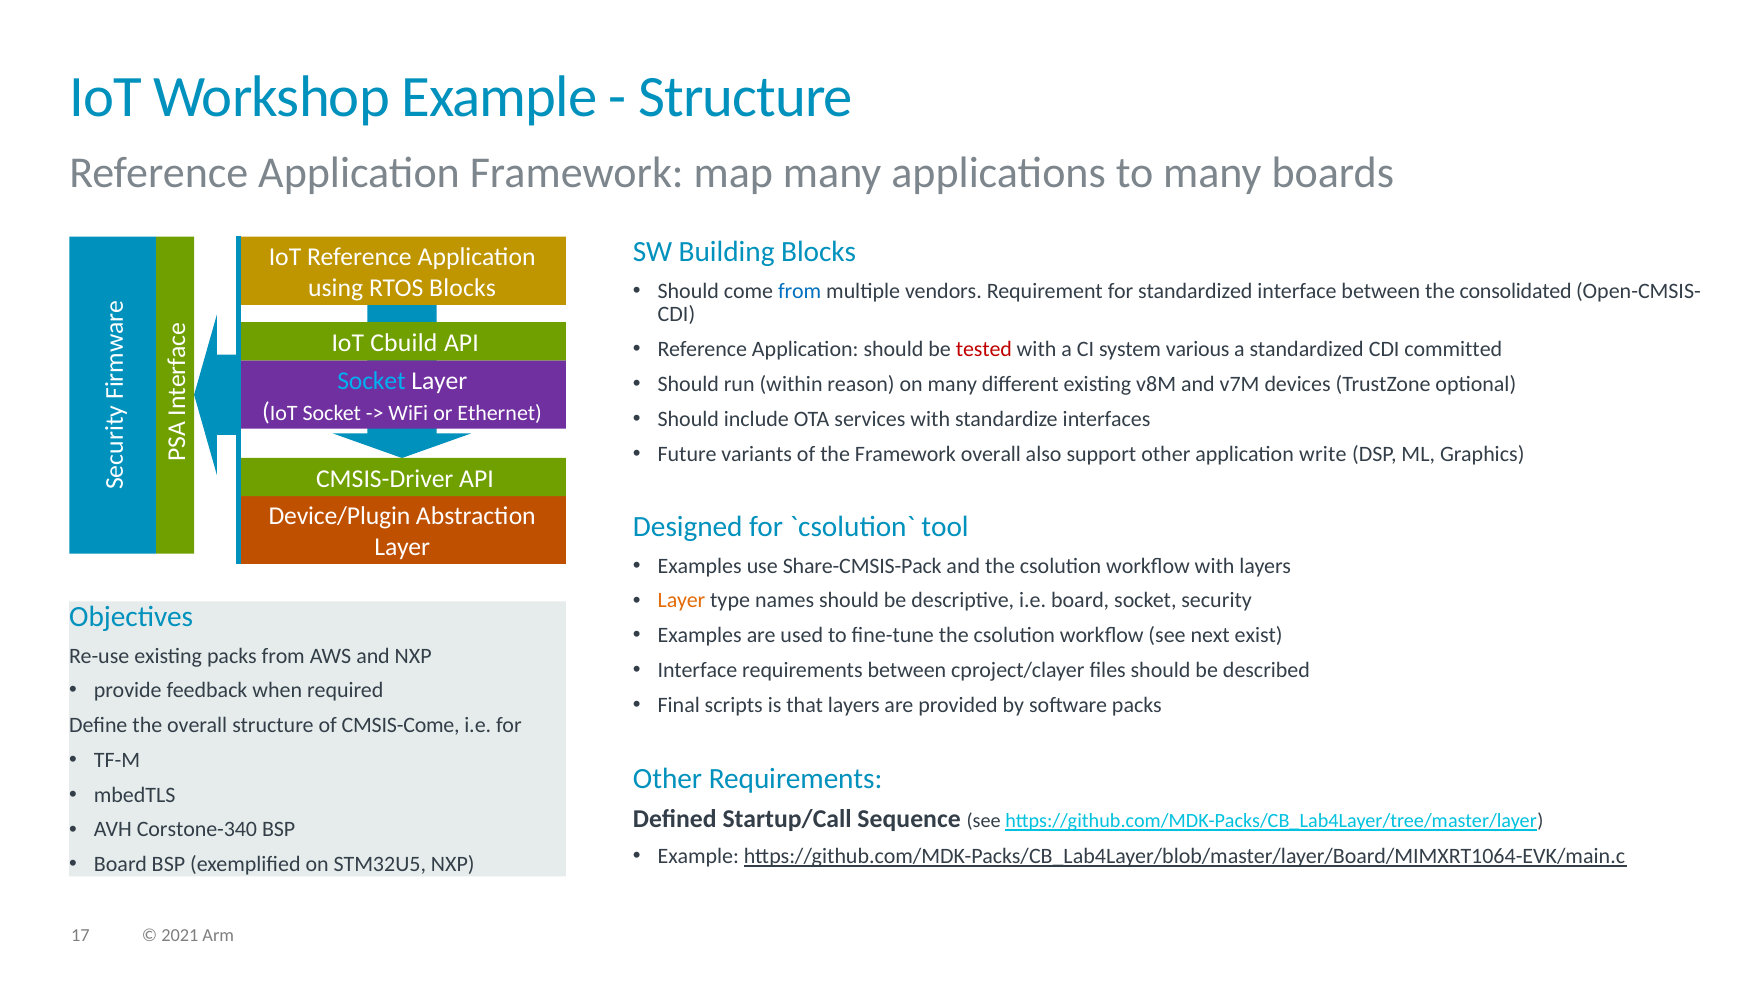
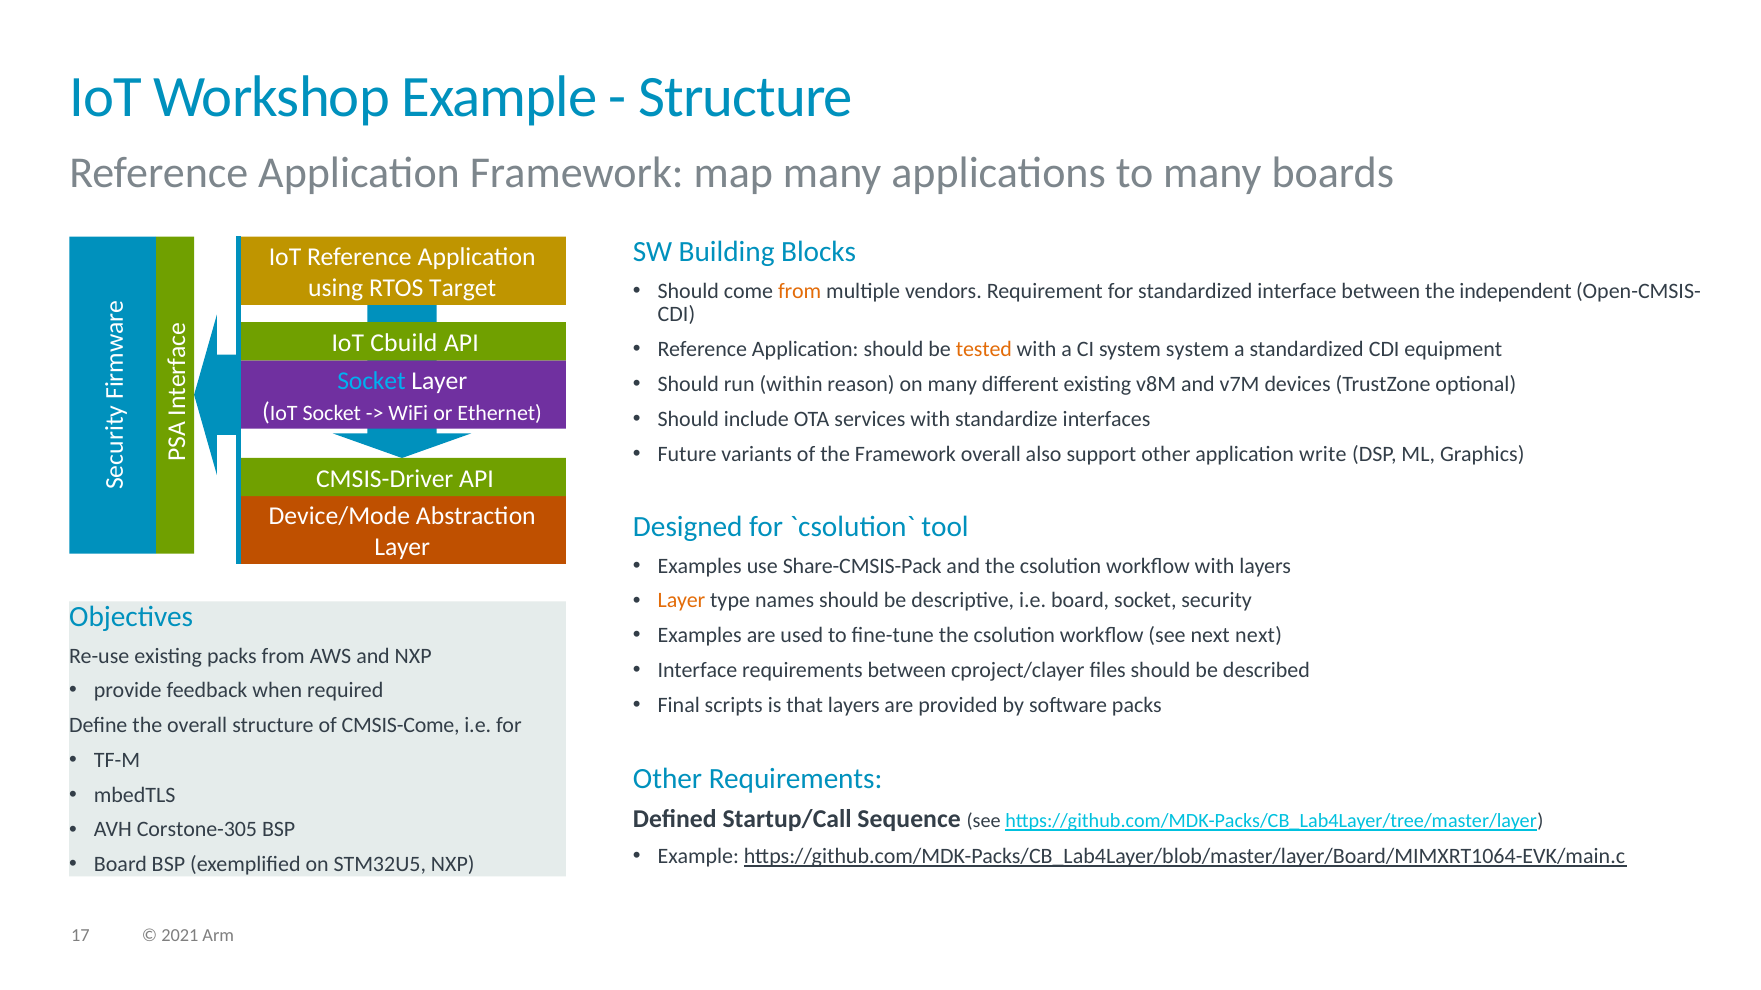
RTOS Blocks: Blocks -> Target (463, 288)
from colour: blue -> orange (800, 291)
consolidated: consolidated -> independent (1516, 291)
tested colour: red -> orange (984, 350)
system various: various -> system (1198, 350)
committed: committed -> equipment (1453, 350)
Device/Plugin: Device/Plugin -> Device/Mode (339, 516)
next exist: exist -> next (1259, 636)
Corstone-340: Corstone-340 -> Corstone-305 (197, 830)
